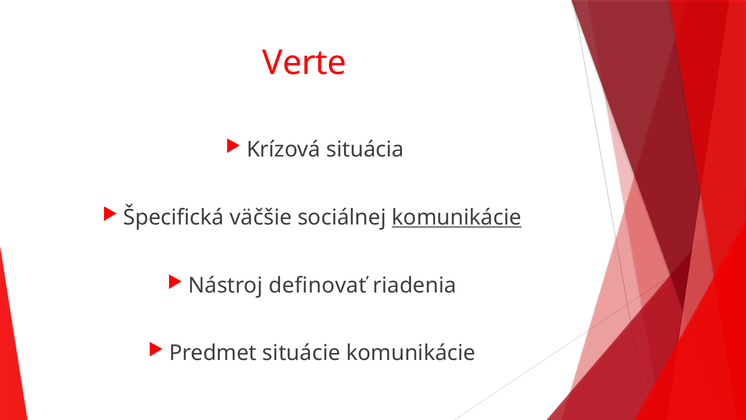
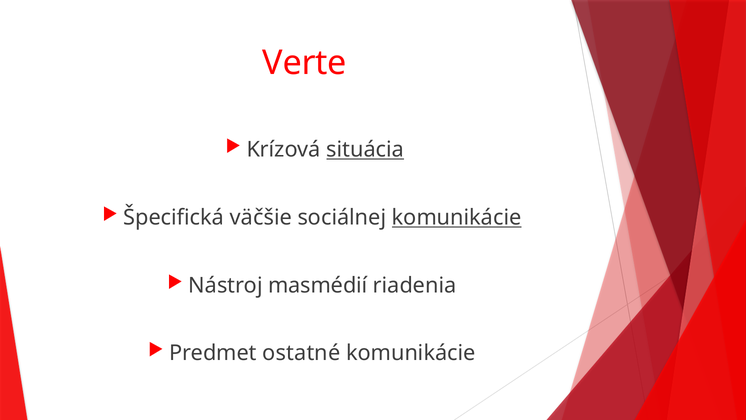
situácia underline: none -> present (365, 150)
definovať: definovať -> masmédií (318, 285)
situácie: situácie -> ostatné (301, 353)
